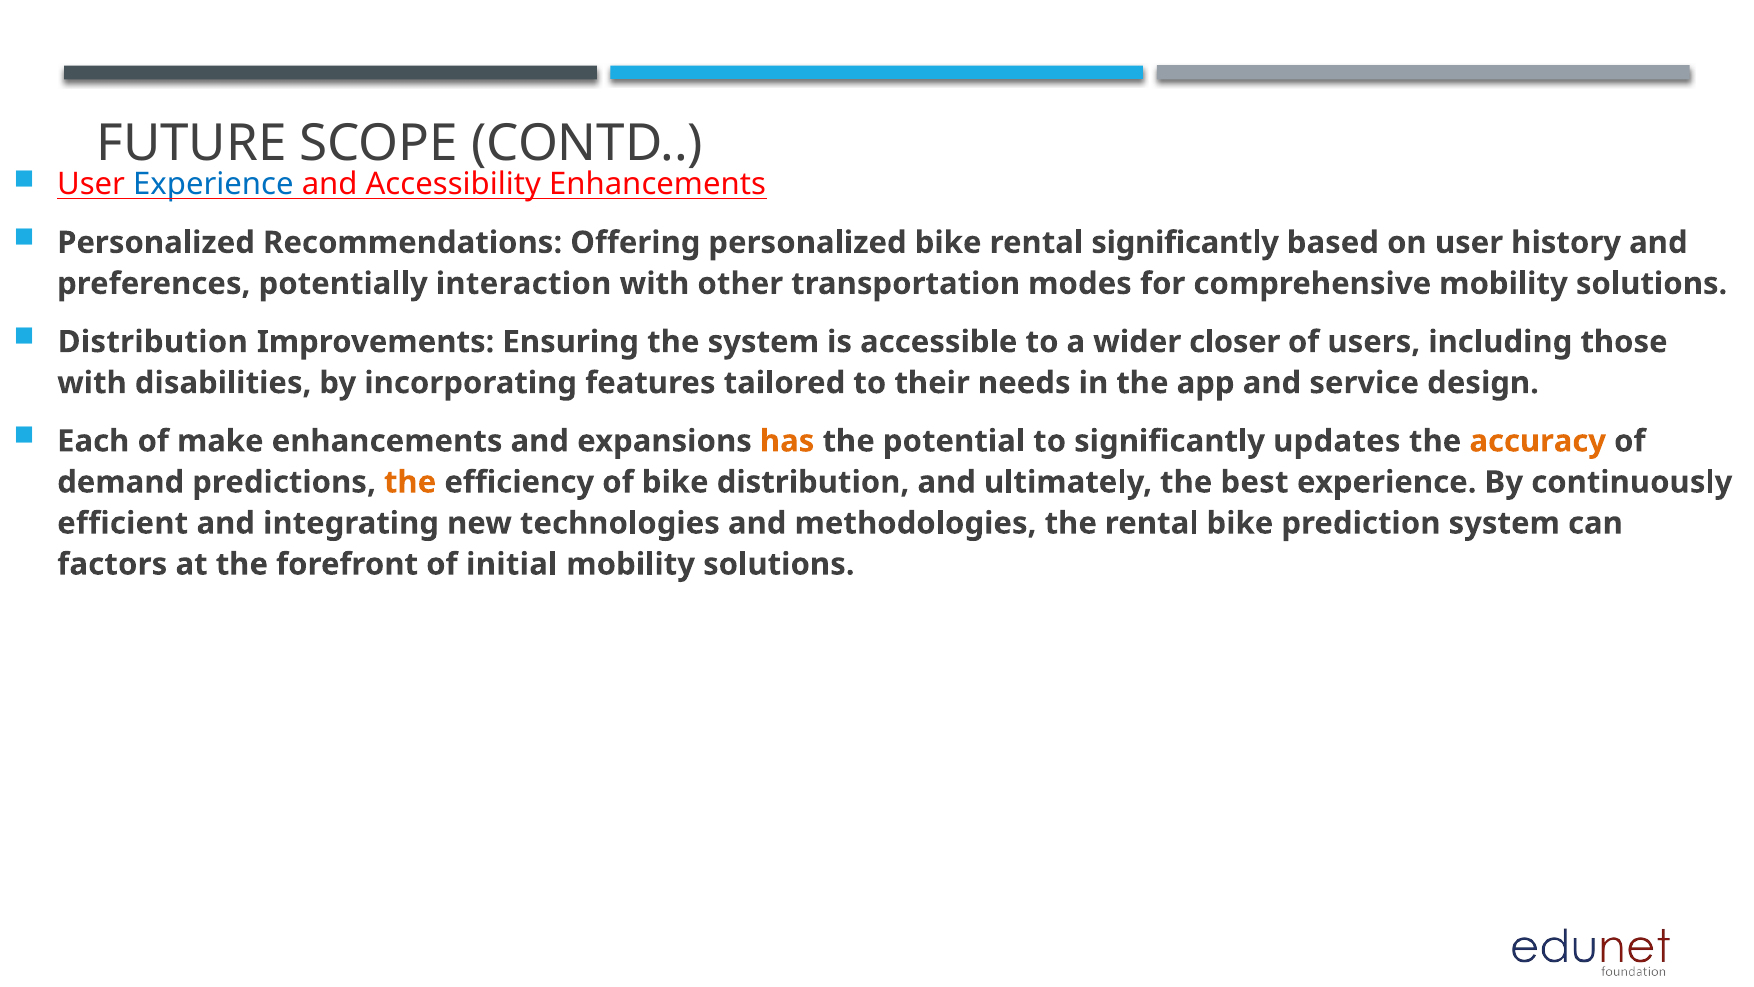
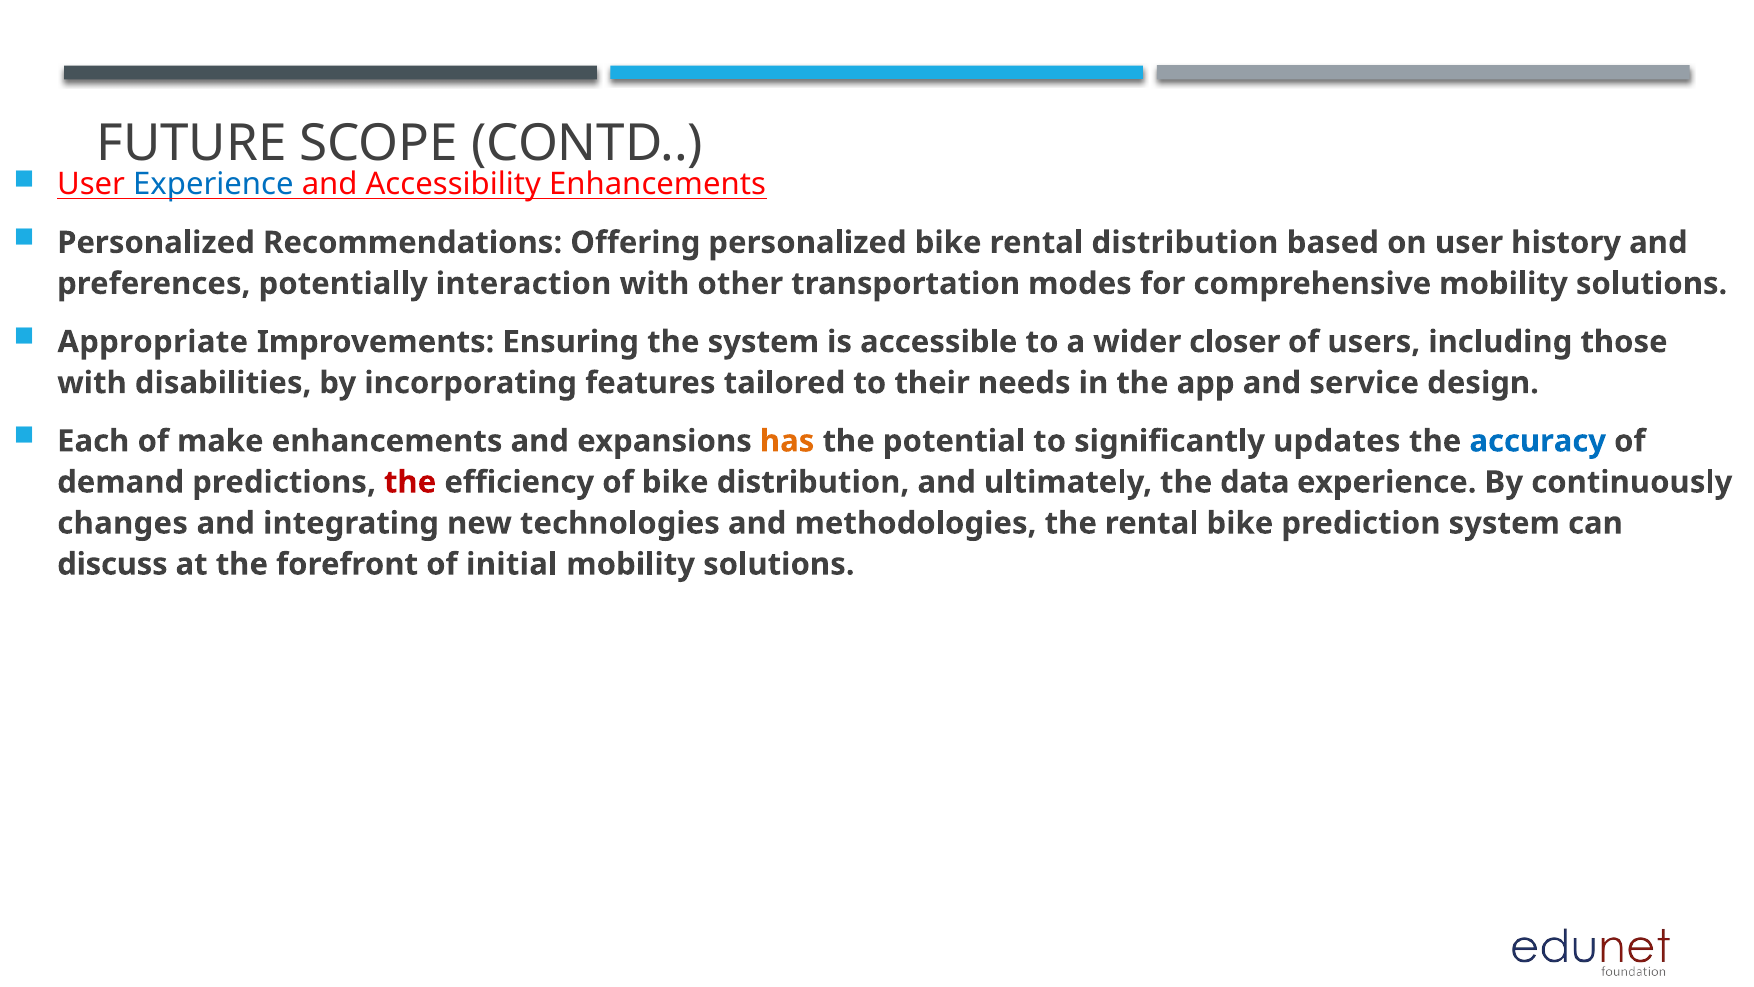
rental significantly: significantly -> distribution (1185, 243)
Distribution: Distribution -> Appropriate (153, 342)
accuracy colour: orange -> blue (1538, 441)
the colour: orange -> red (410, 482)
best: best -> data (1255, 482)
efficient: efficient -> changes (123, 523)
factors: factors -> discuss (112, 564)
